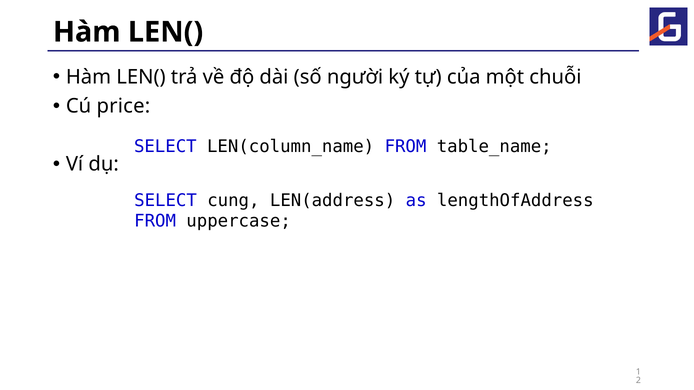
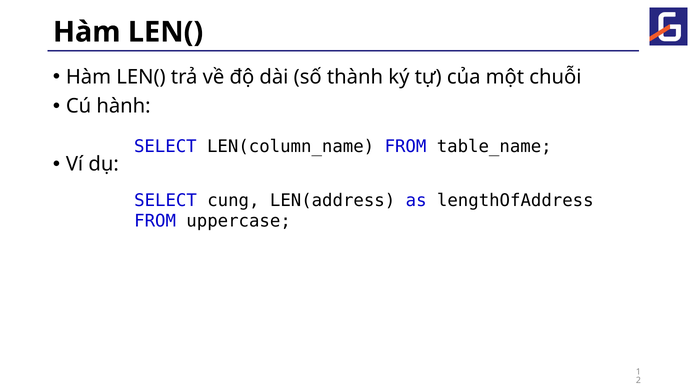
người: người -> thành (355, 77)
price: price -> hành (123, 106)
